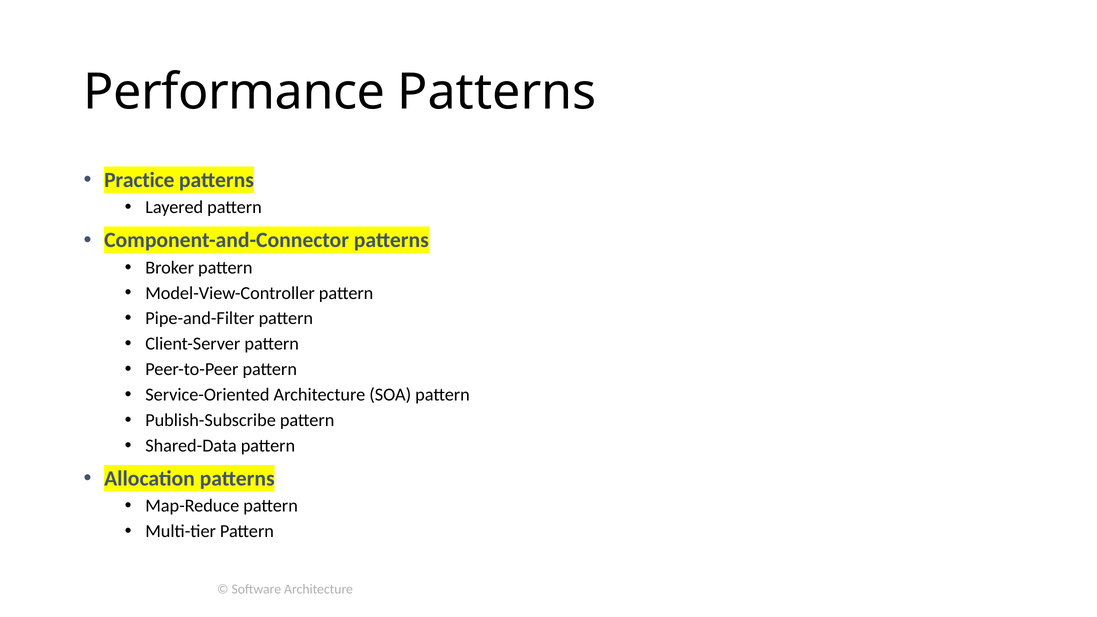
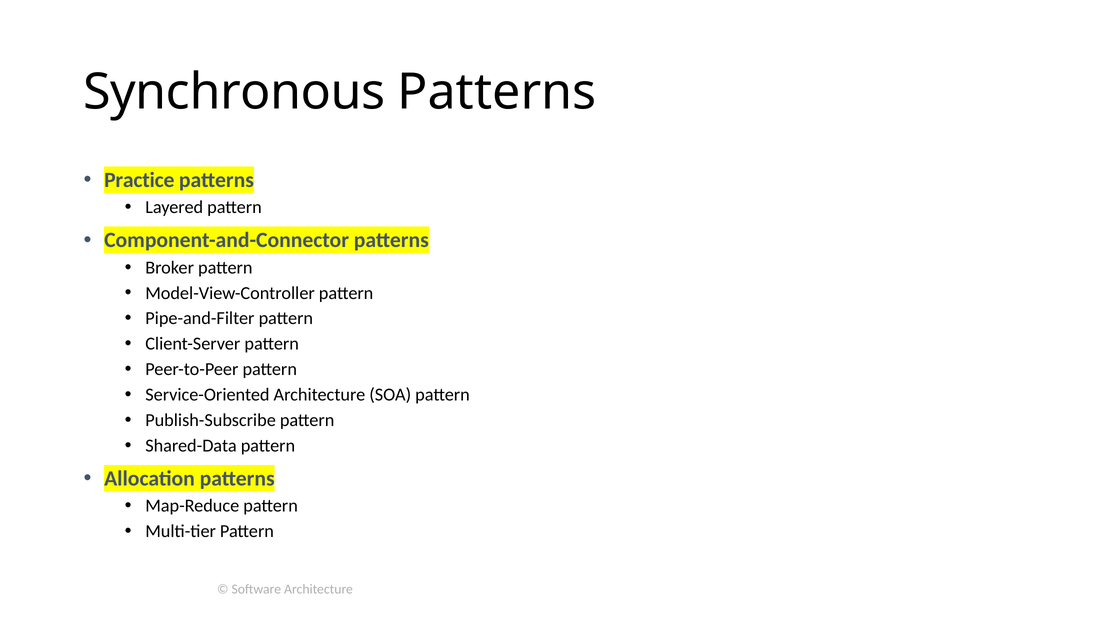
Performance: Performance -> Synchronous (234, 92)
